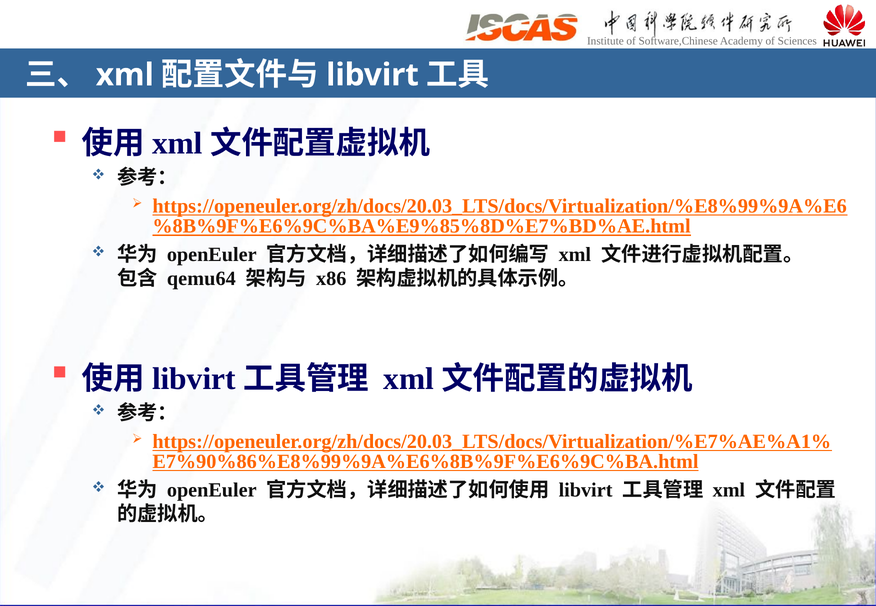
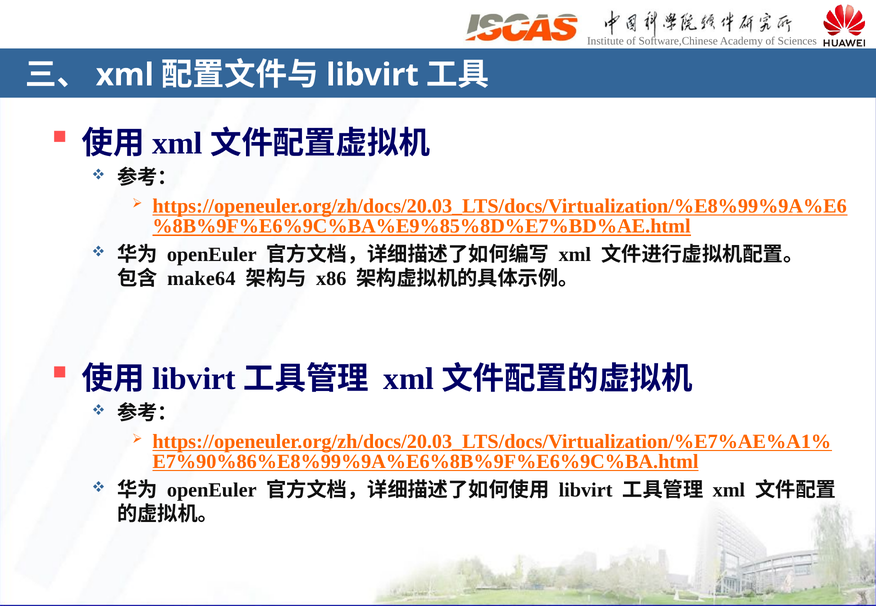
qemu64: qemu64 -> make64 (201, 279)
